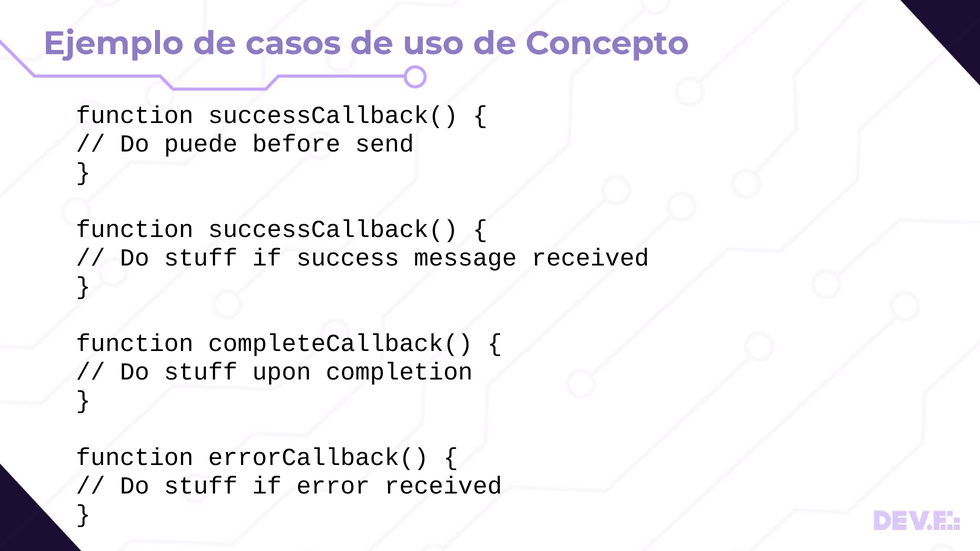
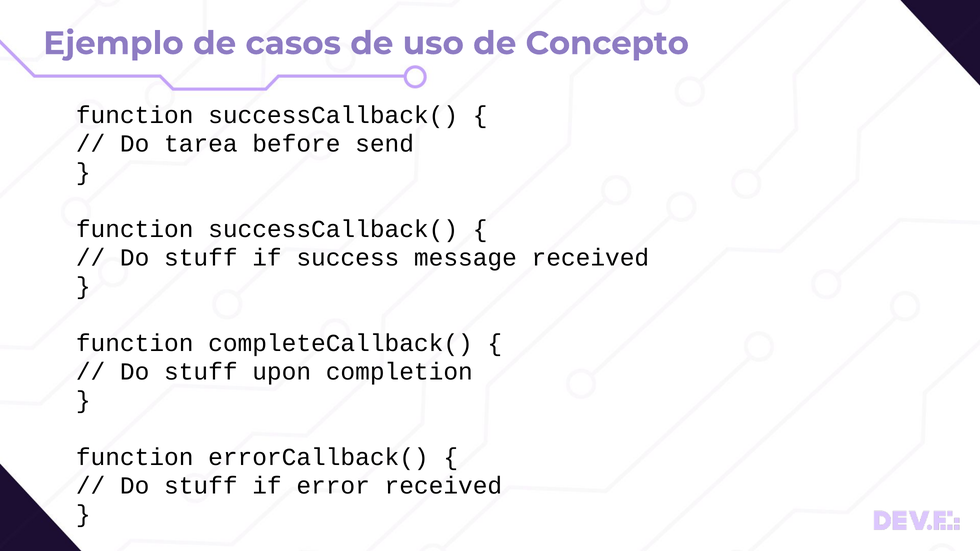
puede: puede -> tarea (201, 144)
